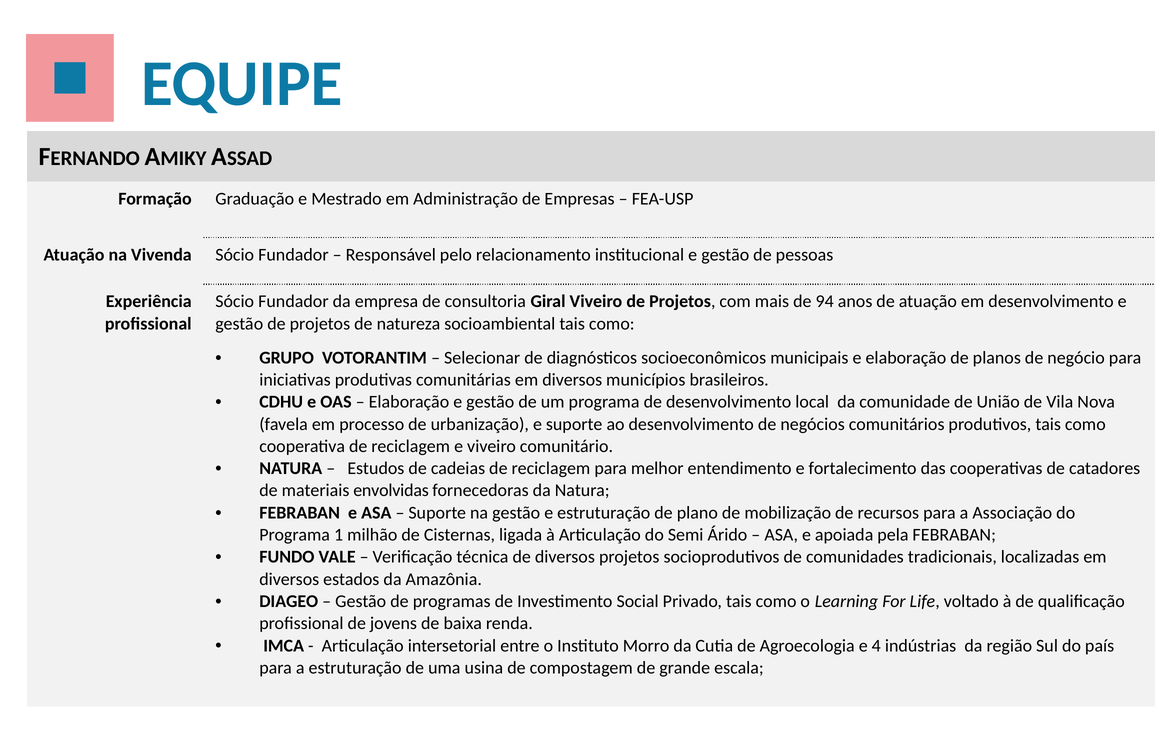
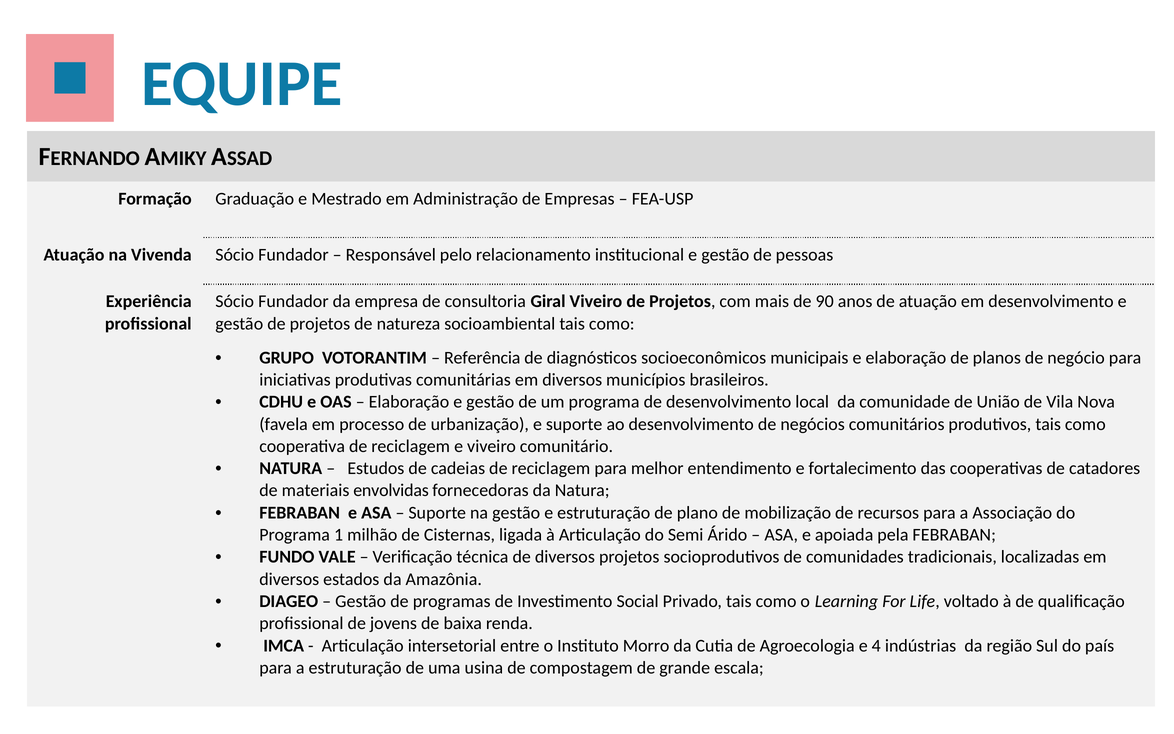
94: 94 -> 90 (825, 301)
Selecionar: Selecionar -> Referência (482, 358)
